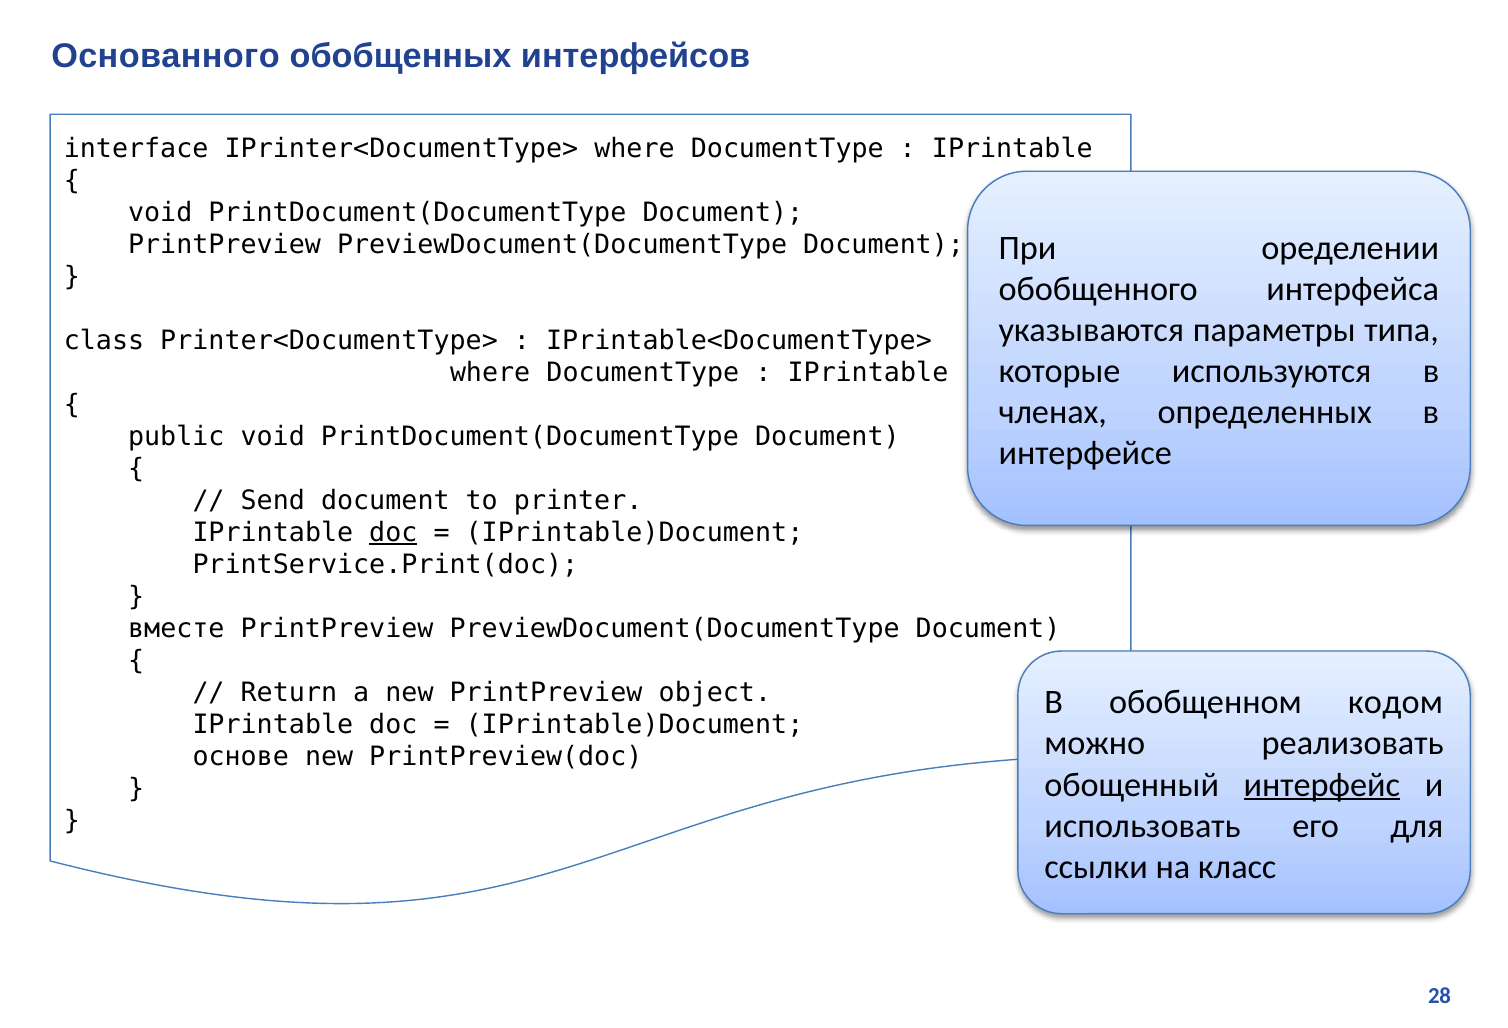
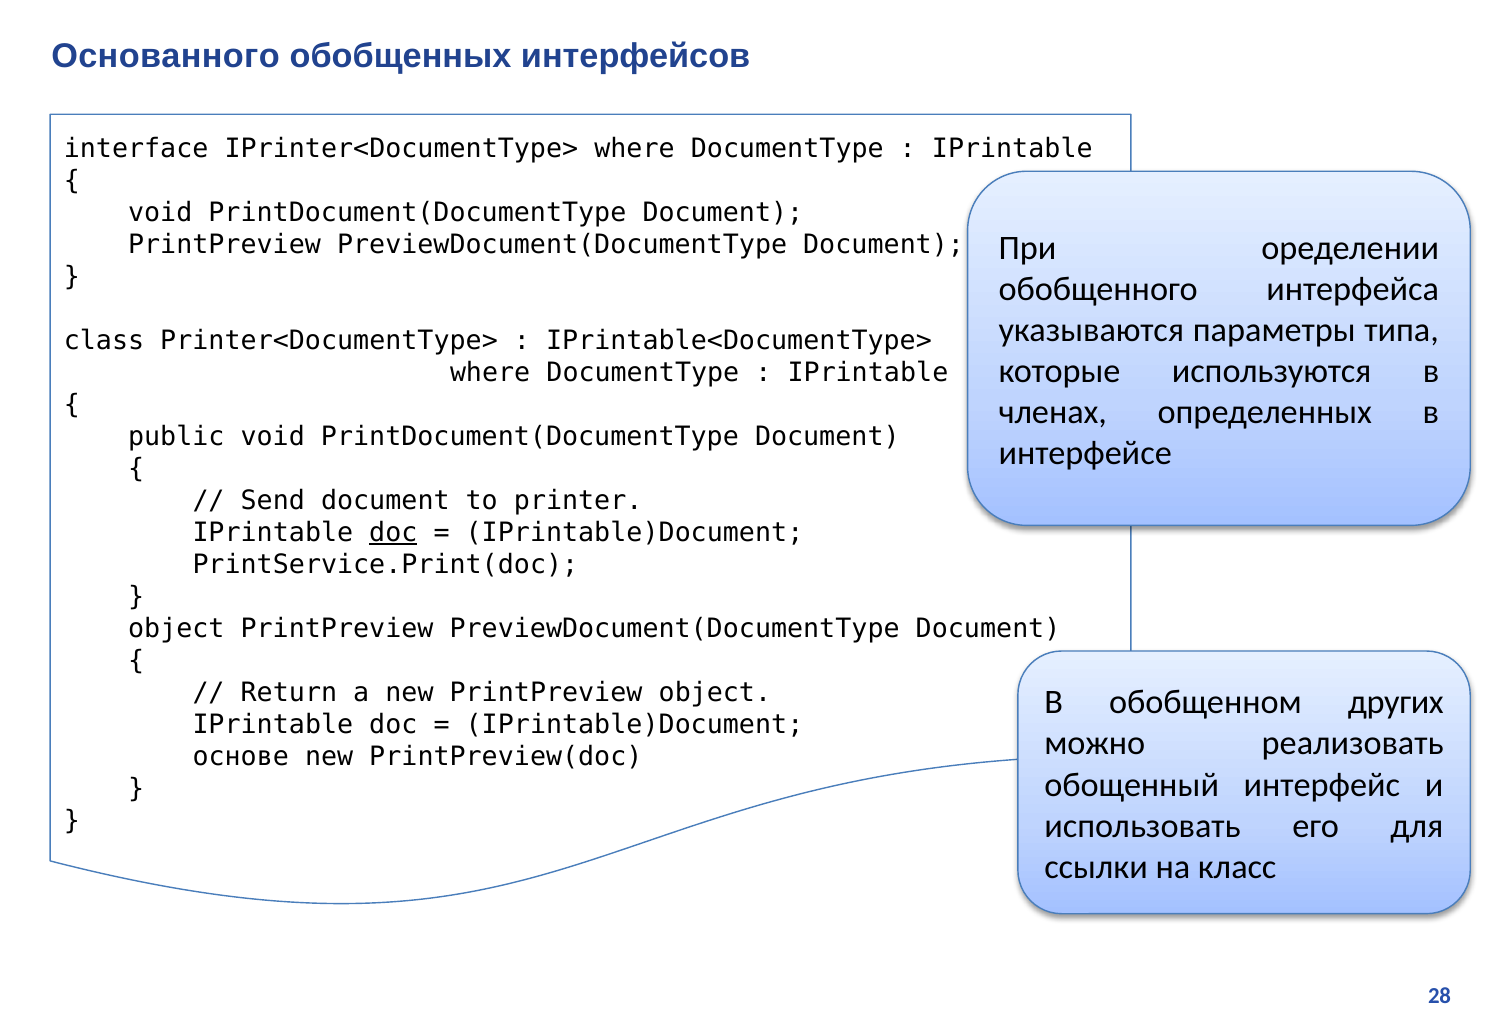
вместе: вместе -> object (176, 629)
кодом: кодом -> других (1396, 703)
интерфейс underline: present -> none (1322, 785)
